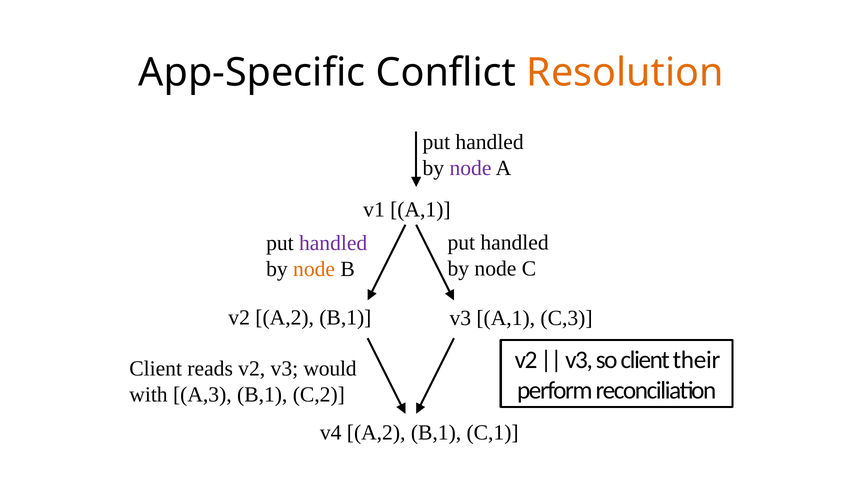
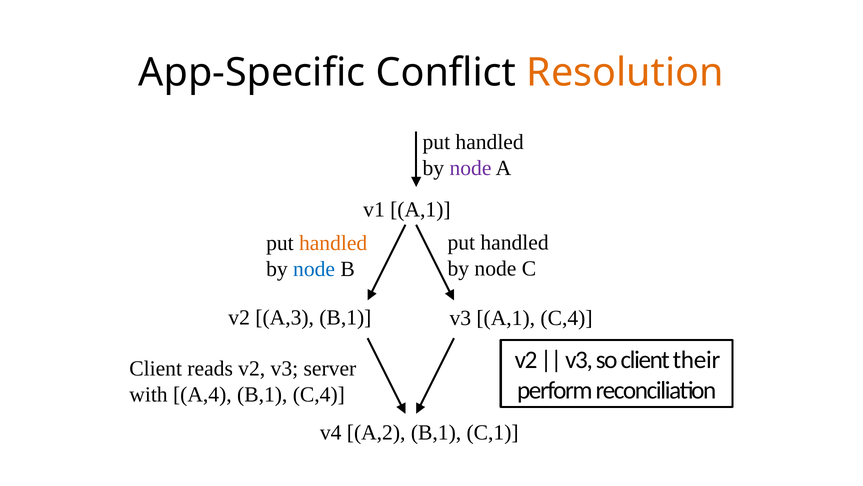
handled colour: purple -> orange (333, 243)
node colour: orange -> blue (314, 269)
v2 A,2: A,2 -> A,3 (285, 317)
A,1 C,3: C,3 -> C,4 (567, 318)
would: would -> server (330, 368)
A,3: A,3 -> A,4 (202, 394)
B,1 C,2: C,2 -> C,4 (319, 394)
